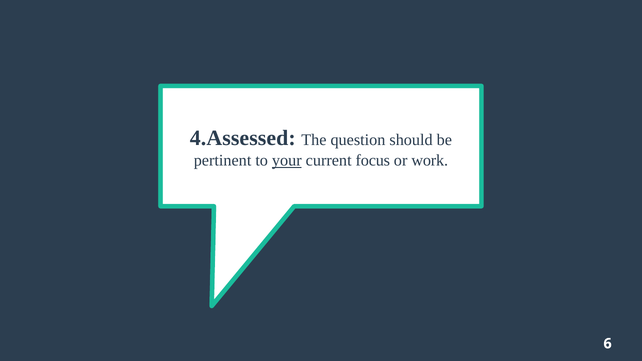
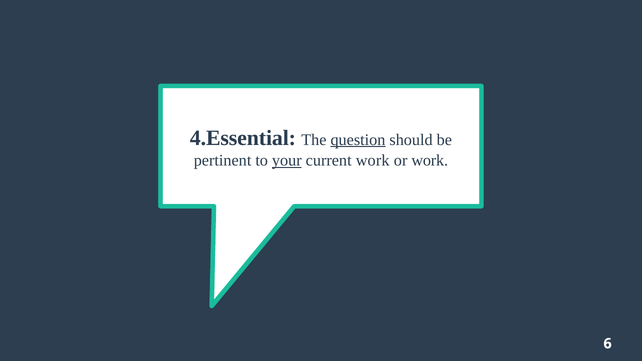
4.Assessed: 4.Assessed -> 4.Essential (243, 138)
question underline: none -> present (358, 140)
current focus: focus -> work (373, 160)
